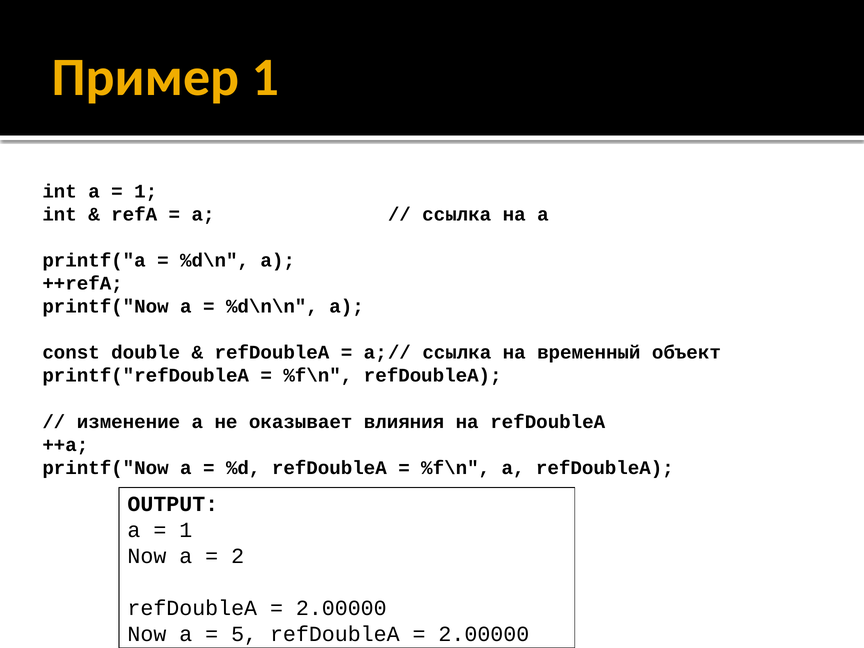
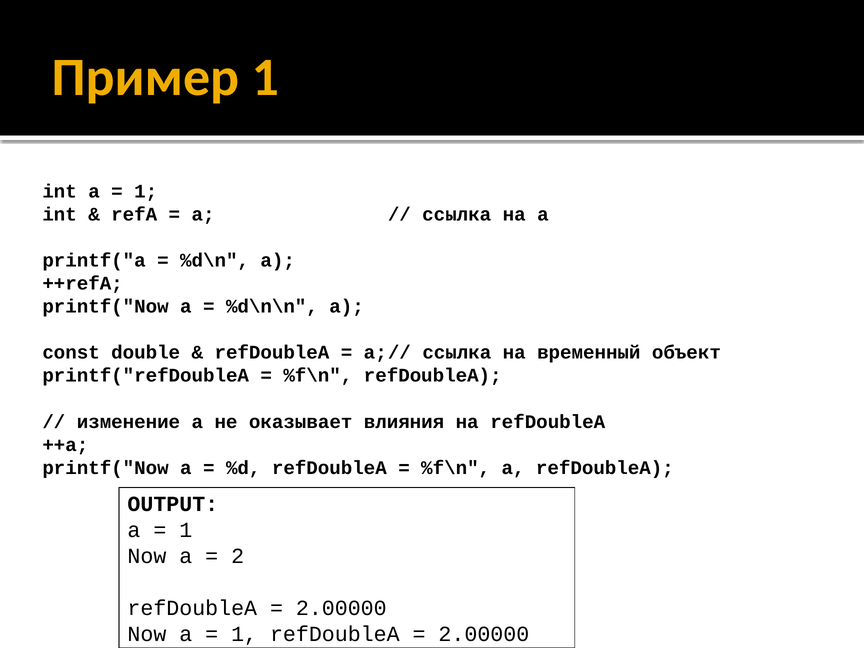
5: 5 -> 1 (244, 634)
